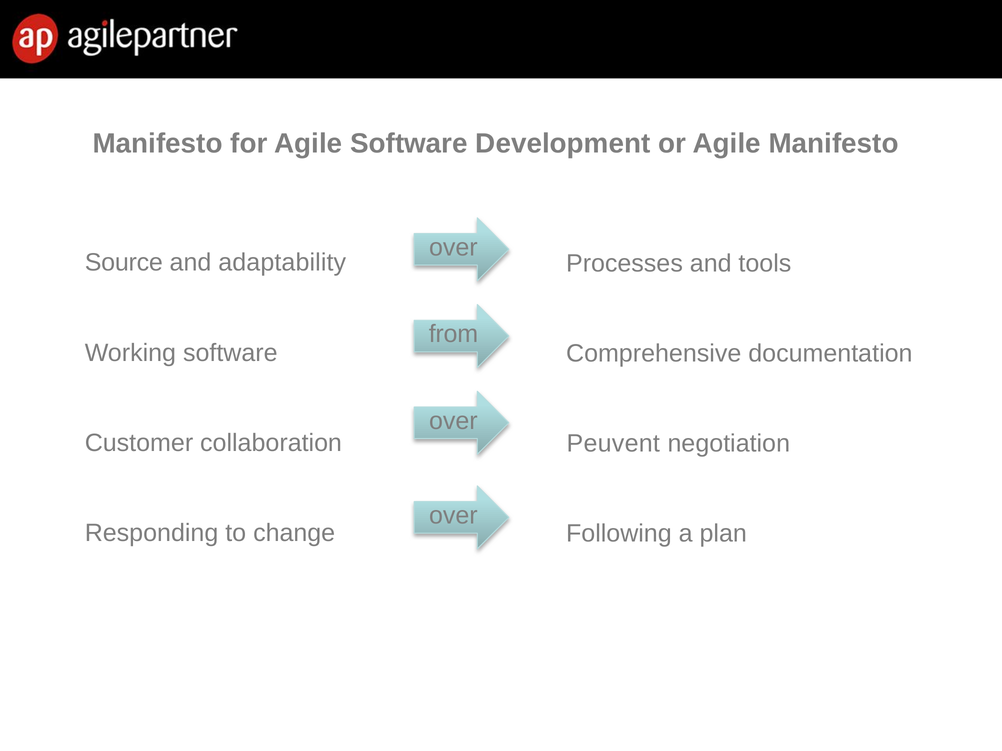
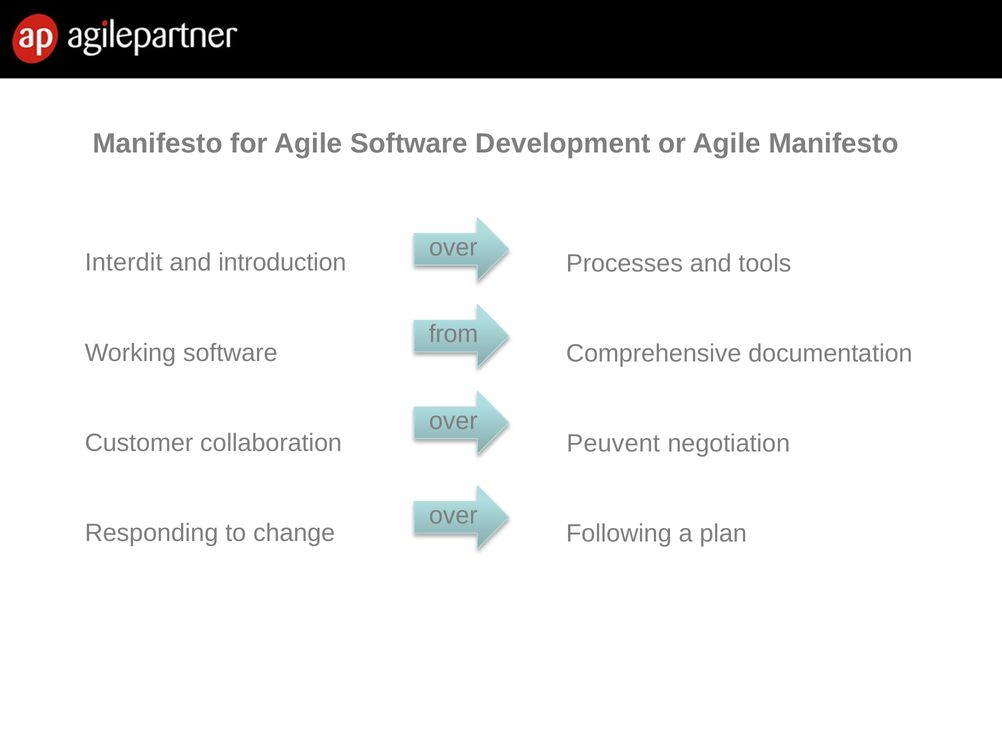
Source: Source -> Interdit (124, 263)
and adaptability: adaptability -> introduction (282, 263)
